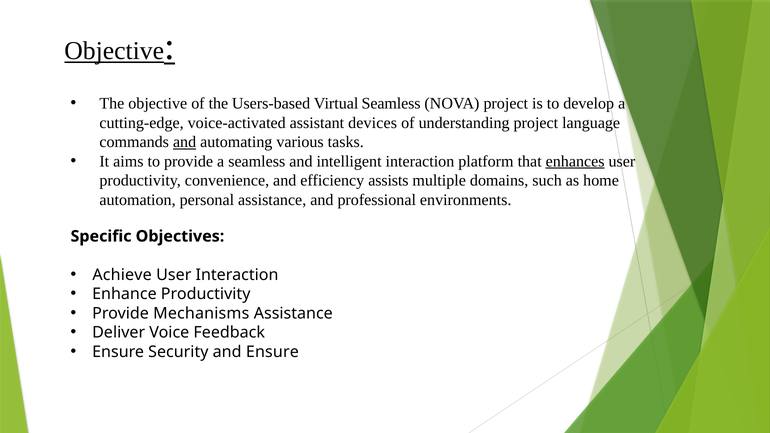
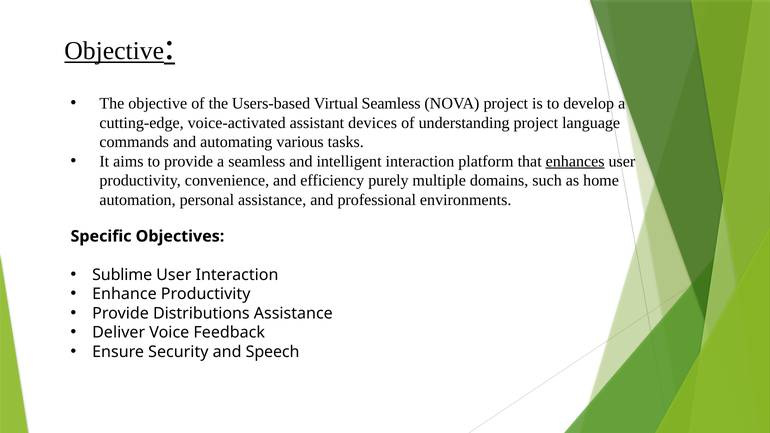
and underline: present -> none (185, 142)
assists: assists -> purely (388, 181)
Achieve: Achieve -> Sublime (122, 275)
Mechanisms: Mechanisms -> Distributions (201, 313)
and Ensure: Ensure -> Speech (273, 352)
